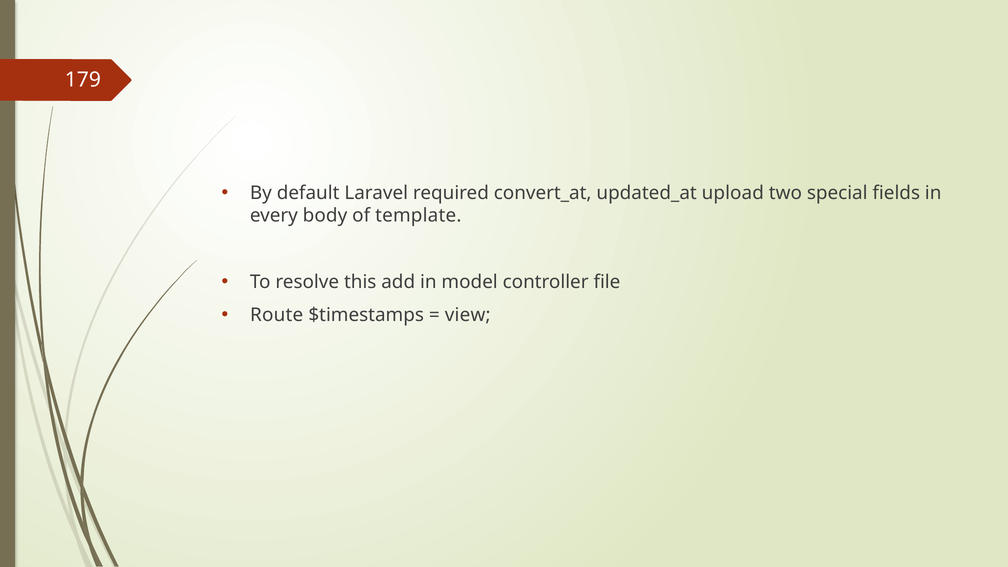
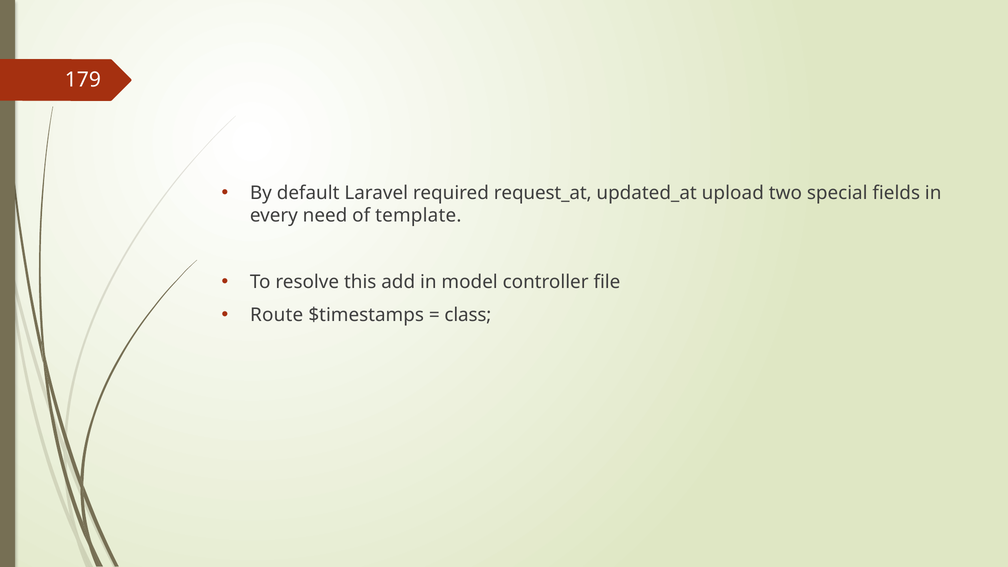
convert_at: convert_at -> request_at (543, 193)
body: body -> need (325, 216)
view: view -> class (468, 315)
